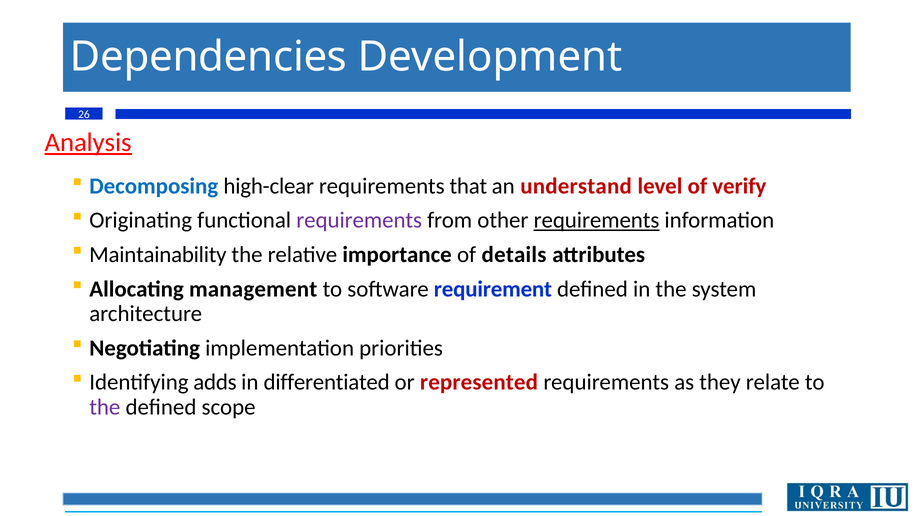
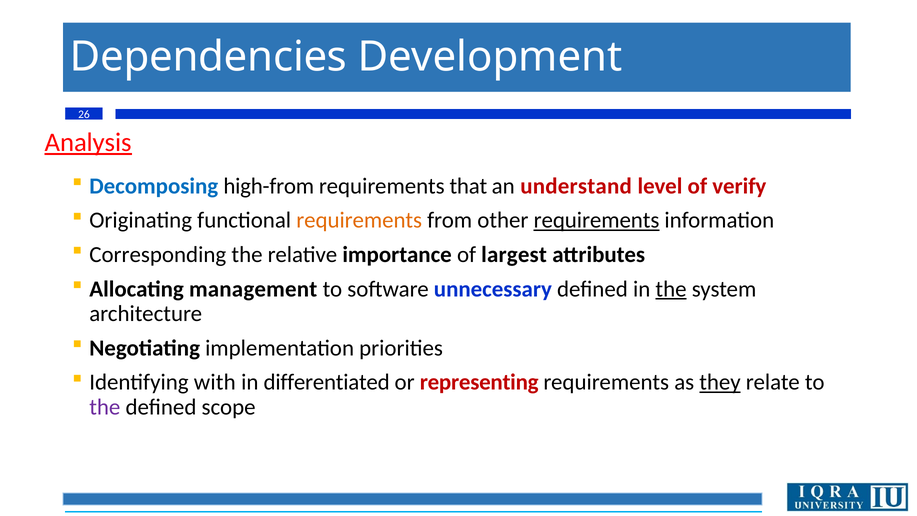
high-clear: high-clear -> high-from (269, 186)
requirements colour: purple -> orange (359, 220)
Maintainability: Maintainability -> Corresponding (158, 255)
details: details -> largest (514, 255)
requirement: requirement -> unnecessary (493, 289)
the underline: none -> present (671, 289)
adds: adds -> with (215, 382)
represented: represented -> representing (479, 382)
they underline: none -> present (720, 382)
